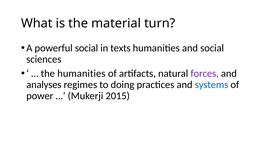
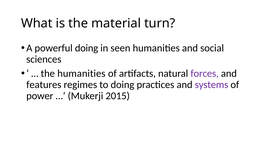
powerful social: social -> doing (87, 48)
texts: texts -> seen (120, 48)
analyses: analyses -> features (44, 85)
systems colour: blue -> purple (212, 85)
